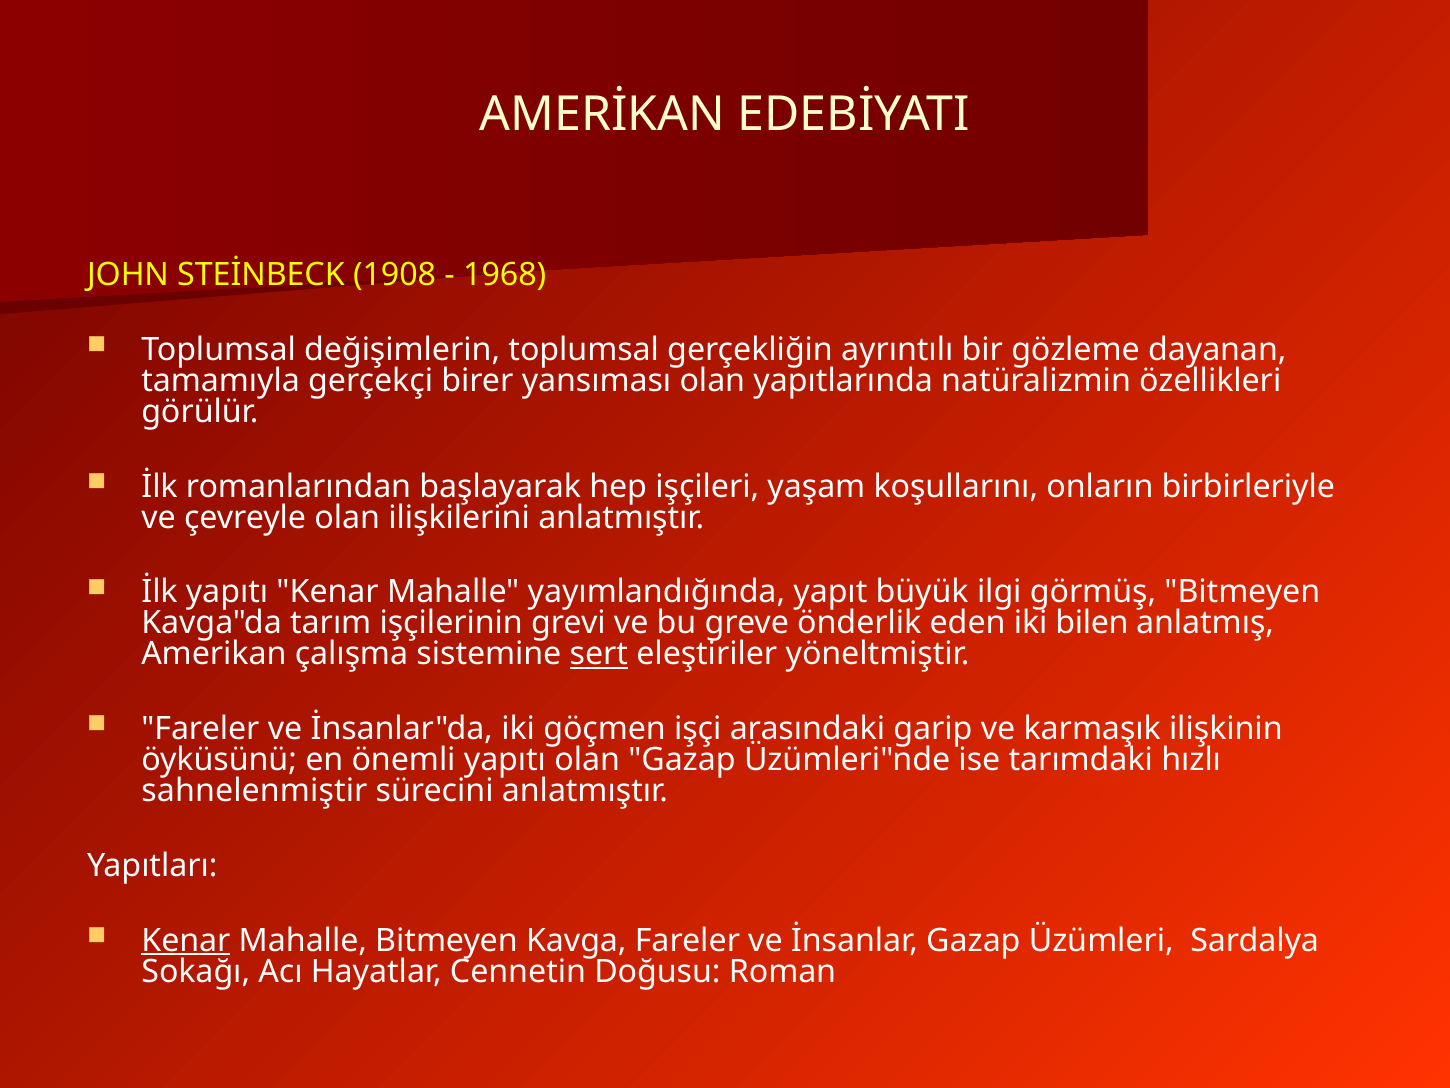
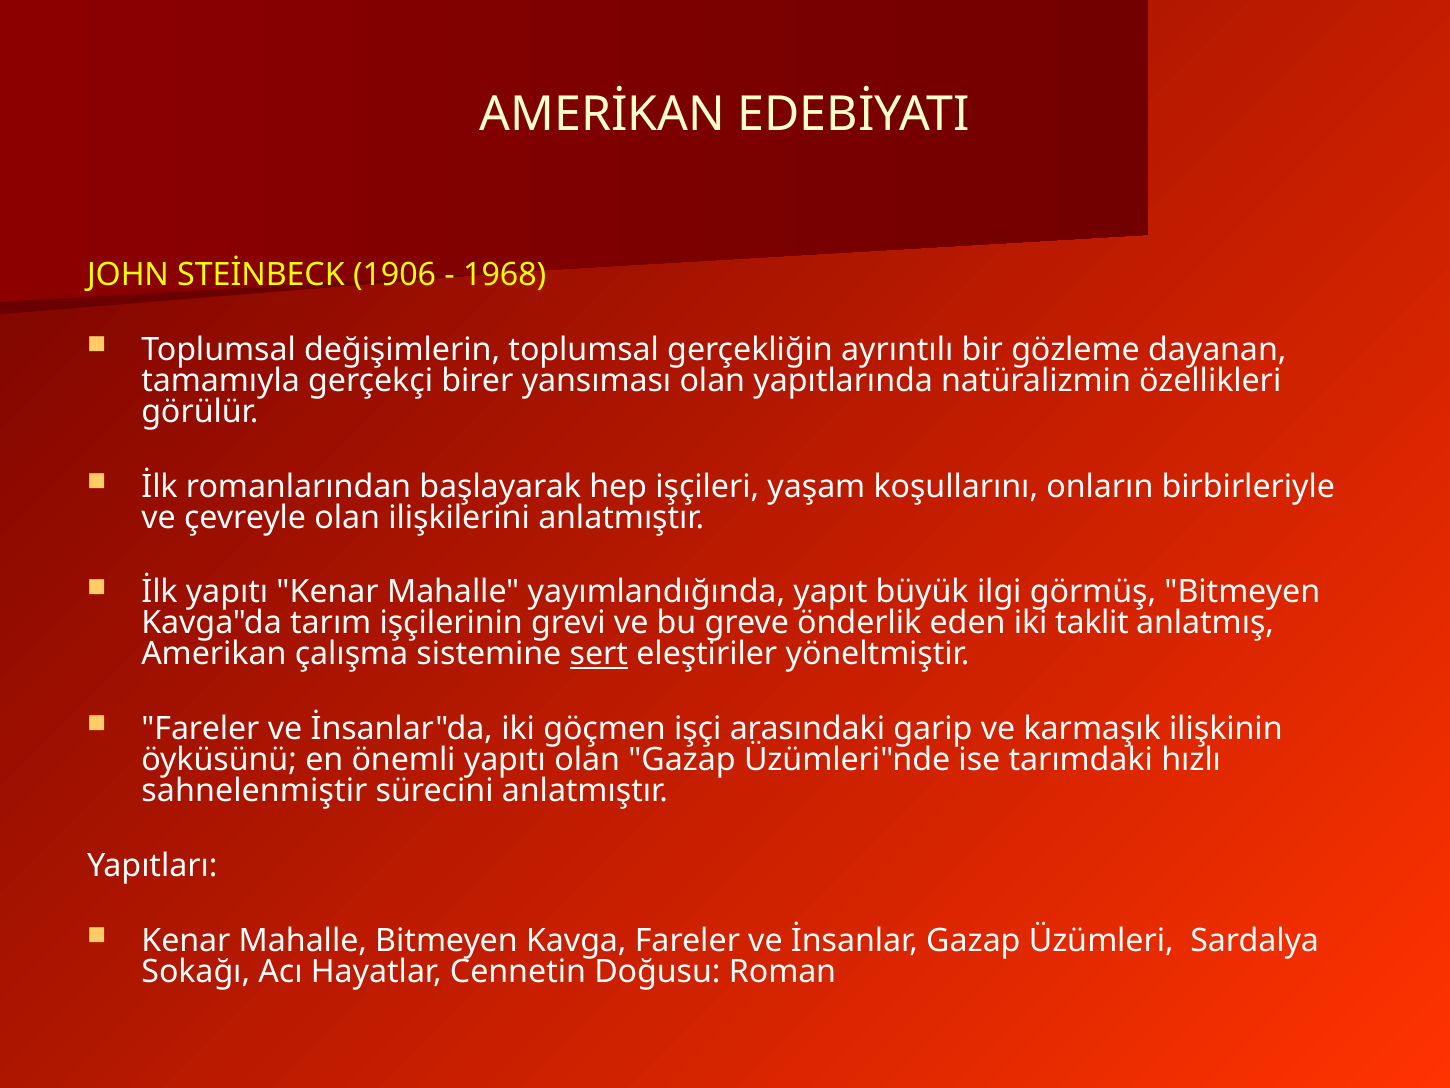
1908: 1908 -> 1906 (395, 275)
bilen: bilen -> taklit (1092, 623)
Kenar underline: present -> none (186, 940)
